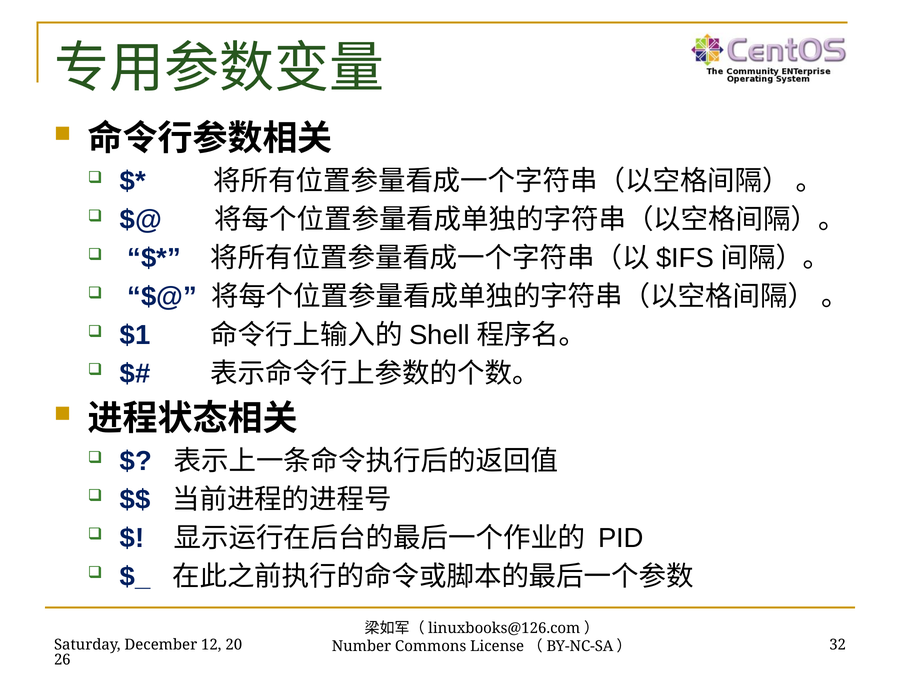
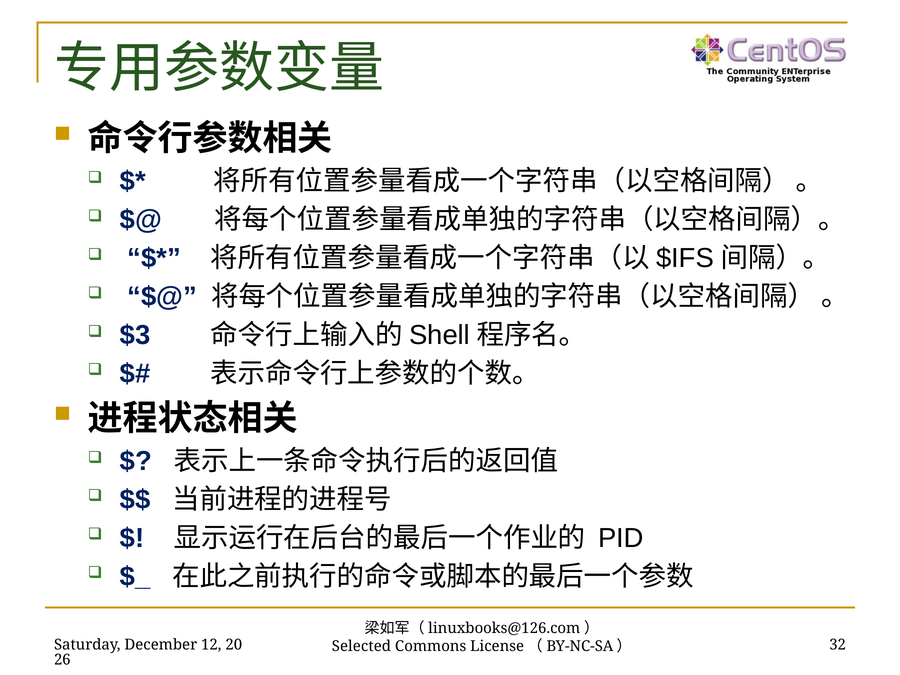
$1: $1 -> $3 (135, 335)
Number: Number -> Selected (361, 646)
